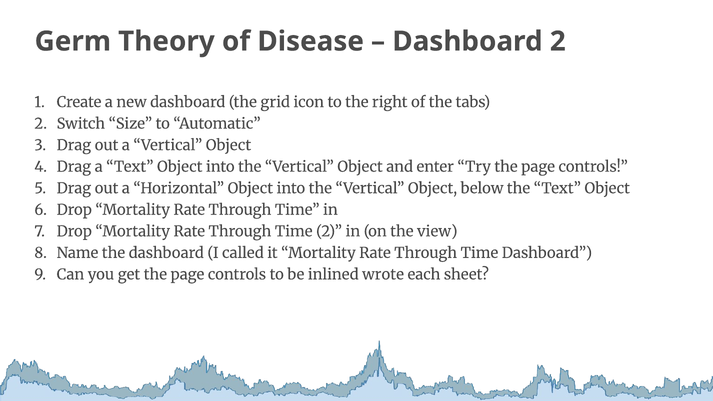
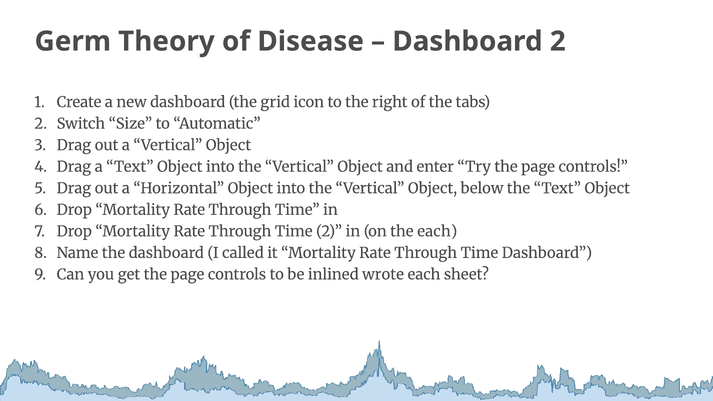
the view: view -> each (437, 232)
